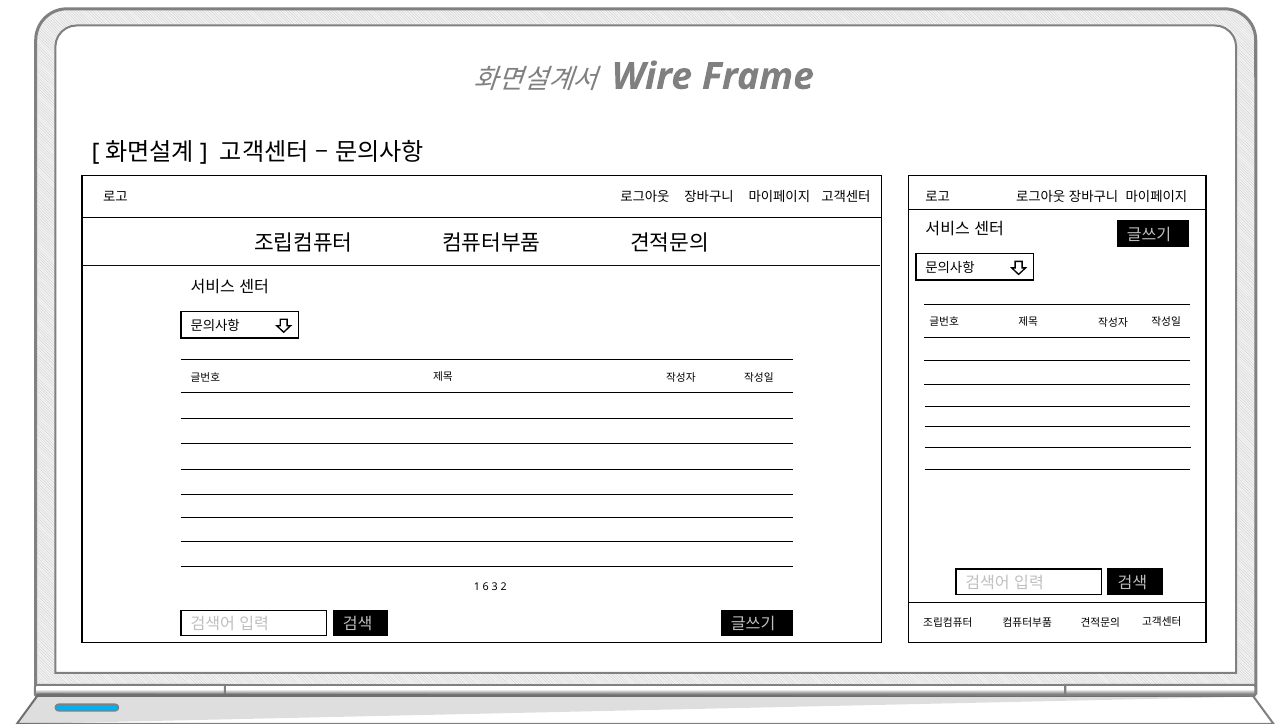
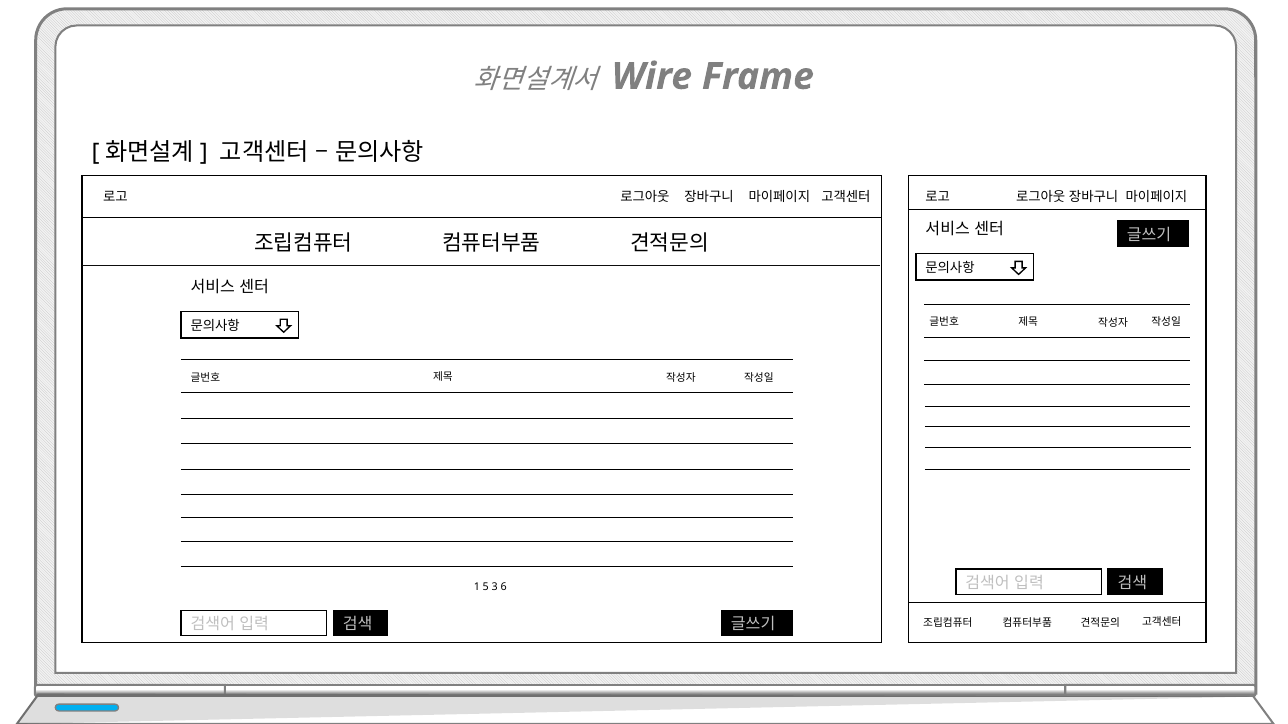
6: 6 -> 5 (486, 587)
2: 2 -> 6 (504, 587)
